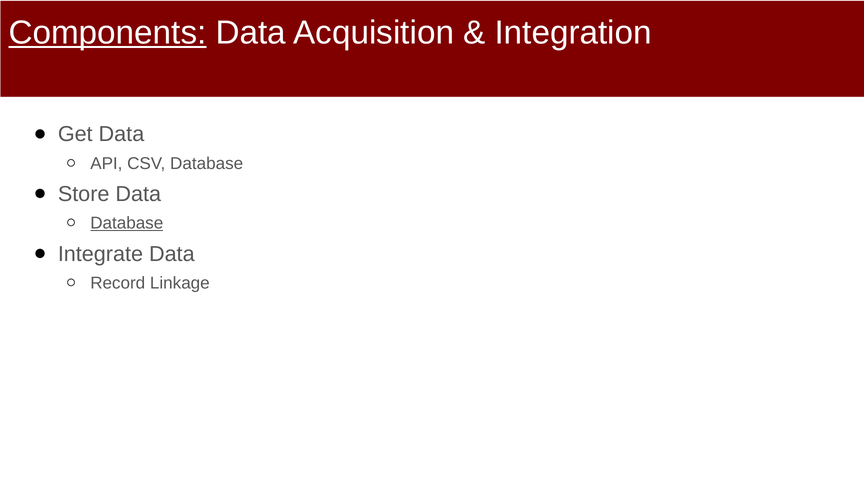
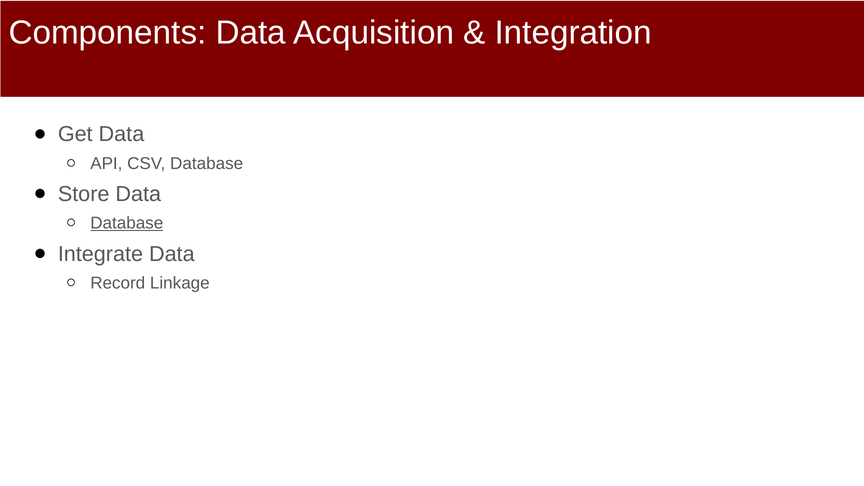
Components underline: present -> none (108, 33)
